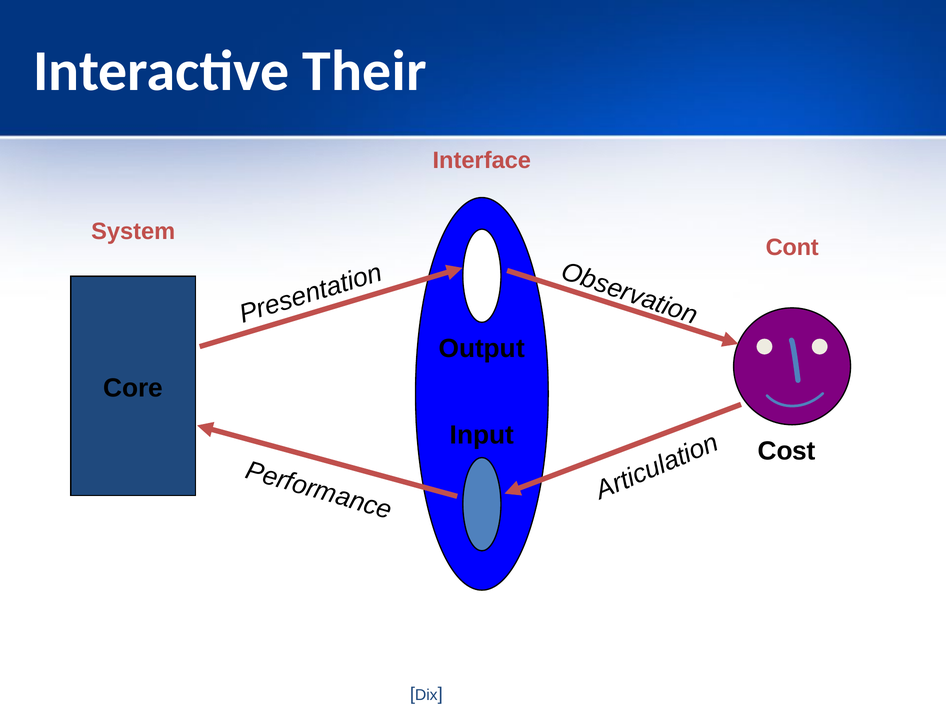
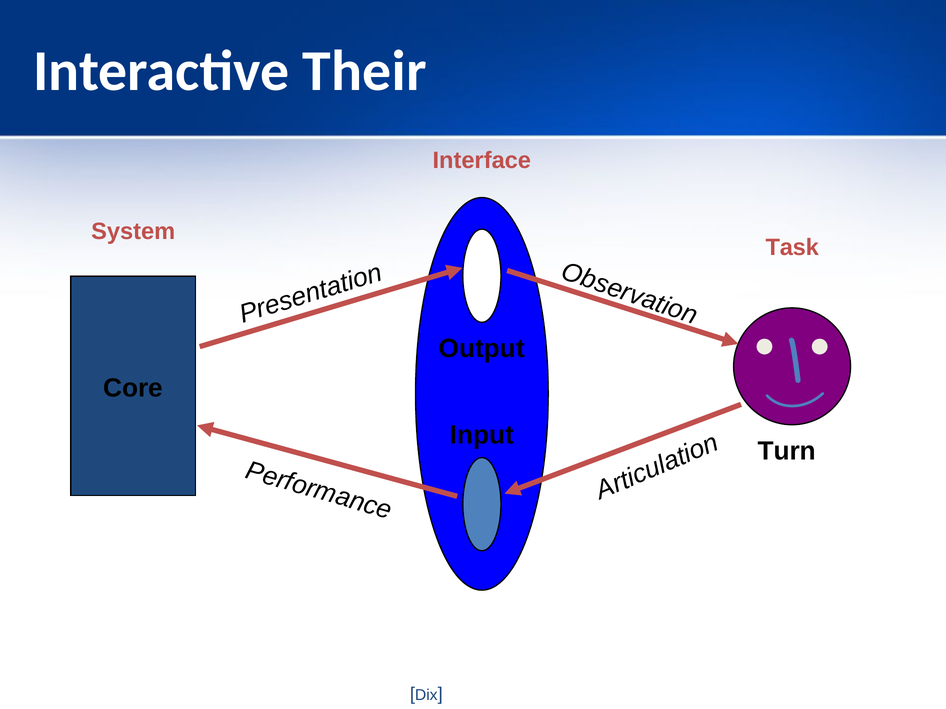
Cont: Cont -> Task (792, 248)
Cost: Cost -> Turn (787, 451)
